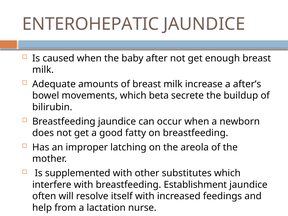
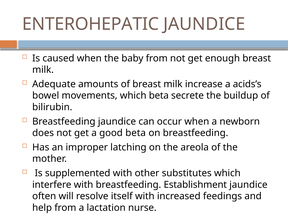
baby after: after -> from (157, 58)
after’s: after’s -> acids’s (247, 84)
good fatty: fatty -> beta (136, 133)
